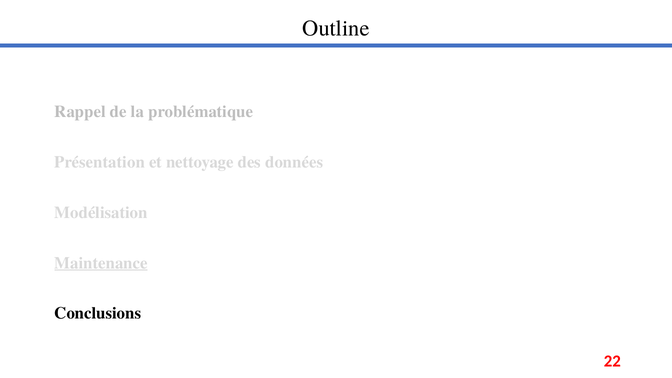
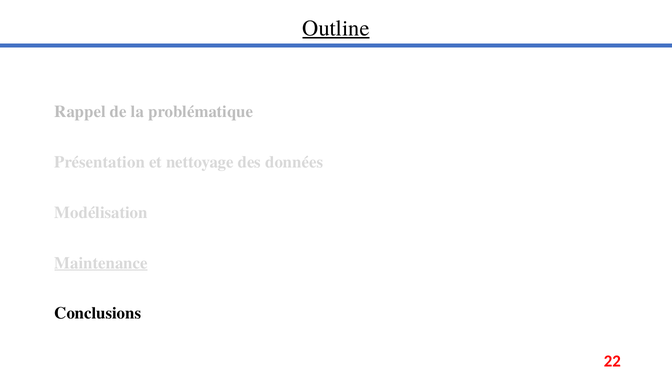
Outline underline: none -> present (336, 28)
